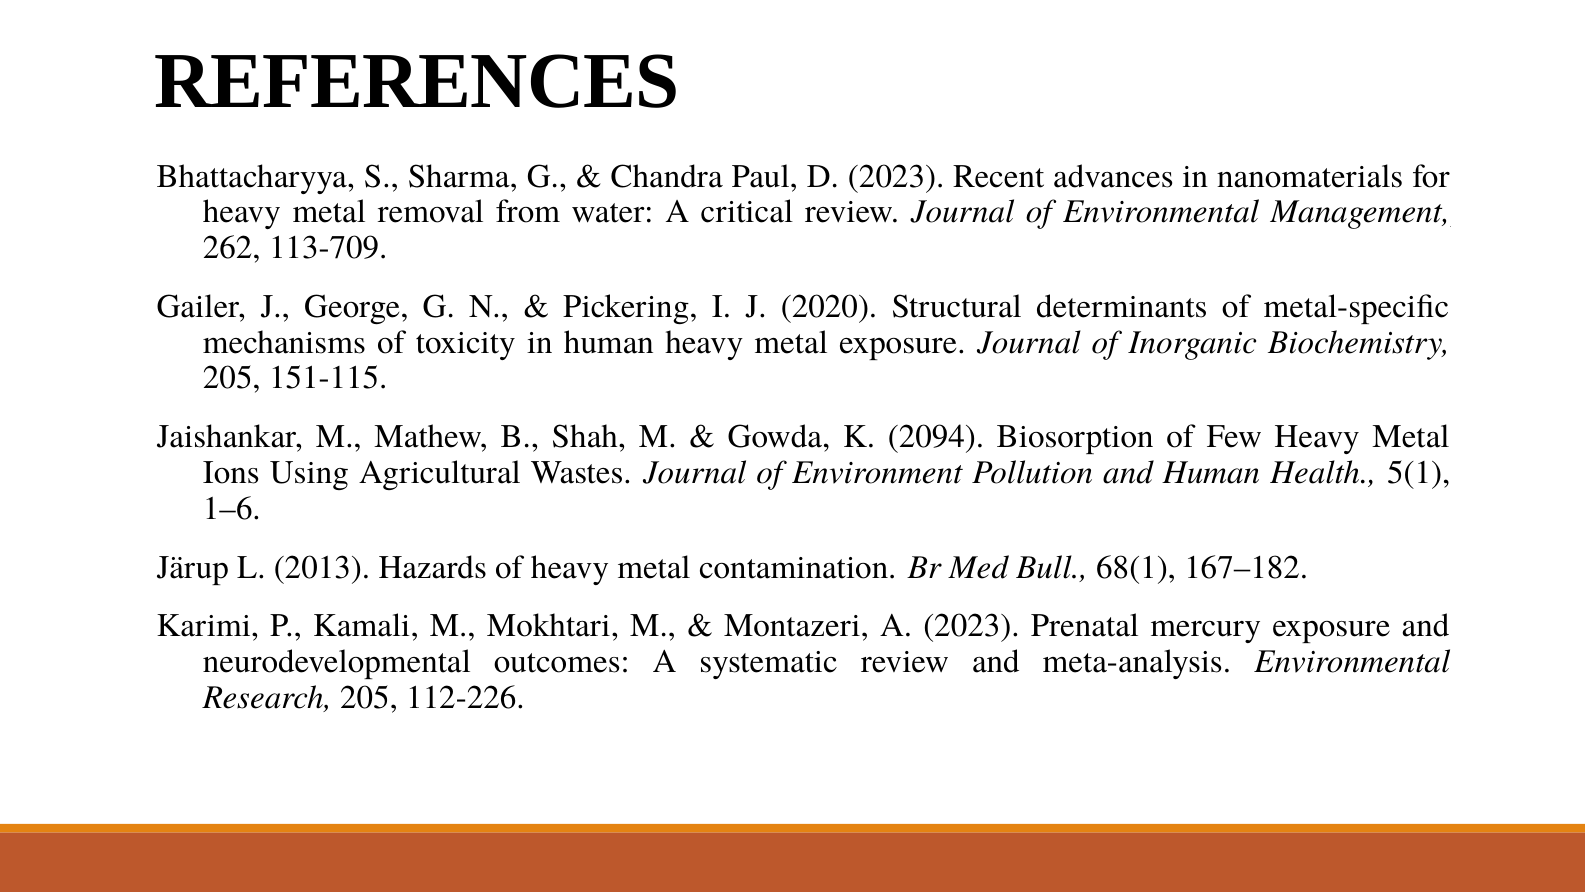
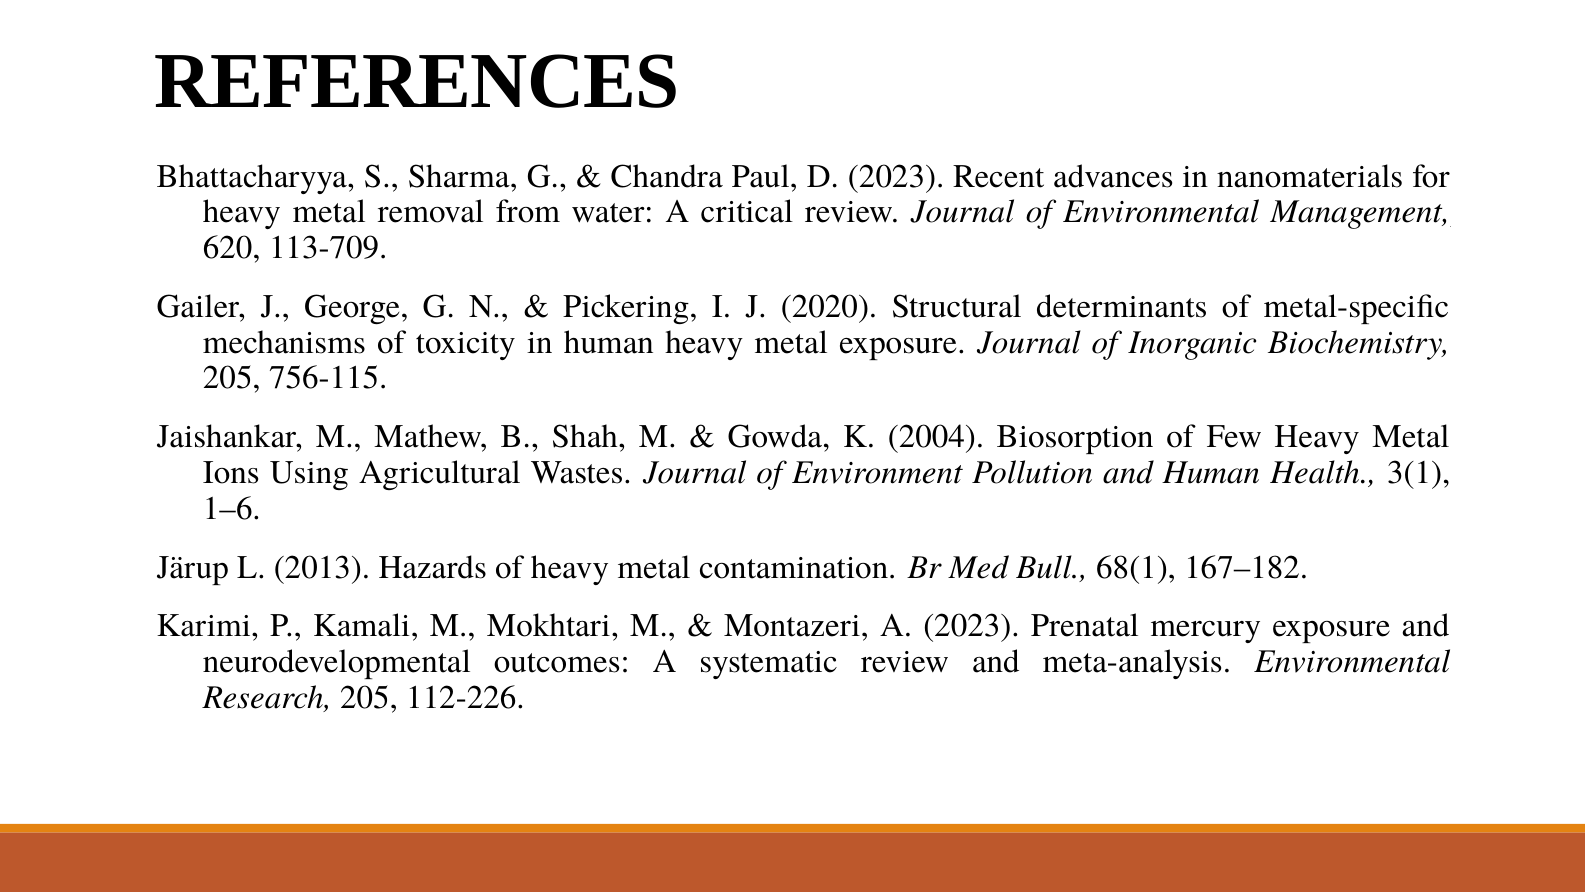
262: 262 -> 620 (232, 248)
151-115: 151-115 -> 756-115 (328, 378)
2094: 2094 -> 2004 (936, 437)
5(1: 5(1 -> 3(1 (1419, 472)
